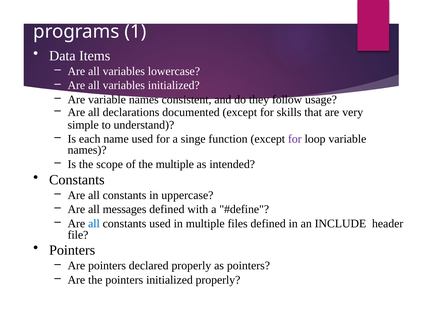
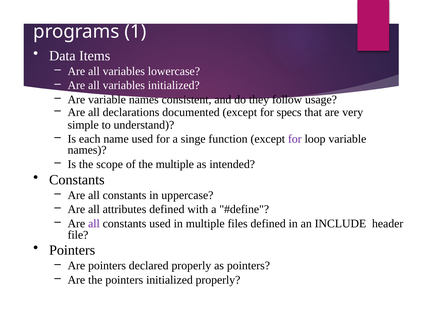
skills: skills -> specs (289, 112)
messages: messages -> attributes (125, 209)
all colour: blue -> purple (94, 223)
